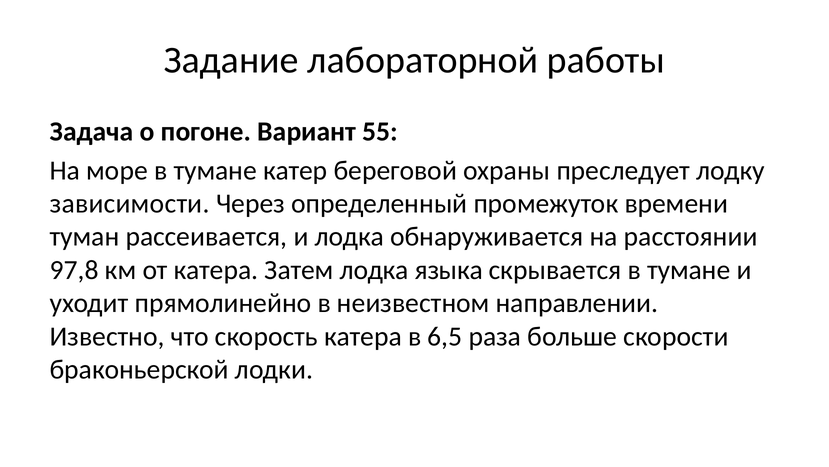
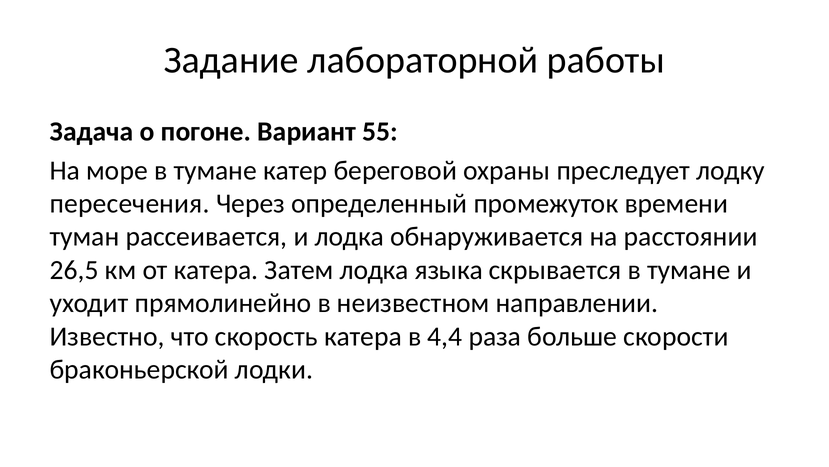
зависимости: зависимости -> пересечения (130, 203)
97,8: 97,8 -> 26,5 (74, 270)
6,5: 6,5 -> 4,4 (445, 336)
